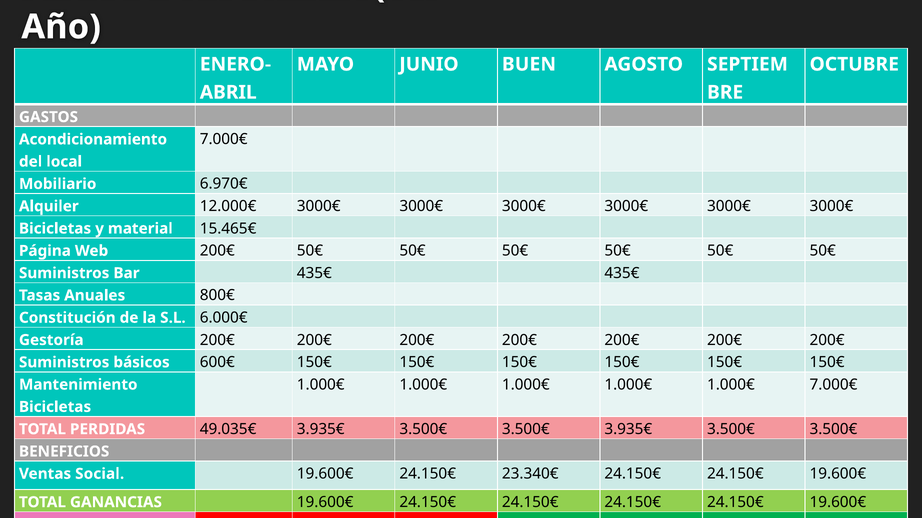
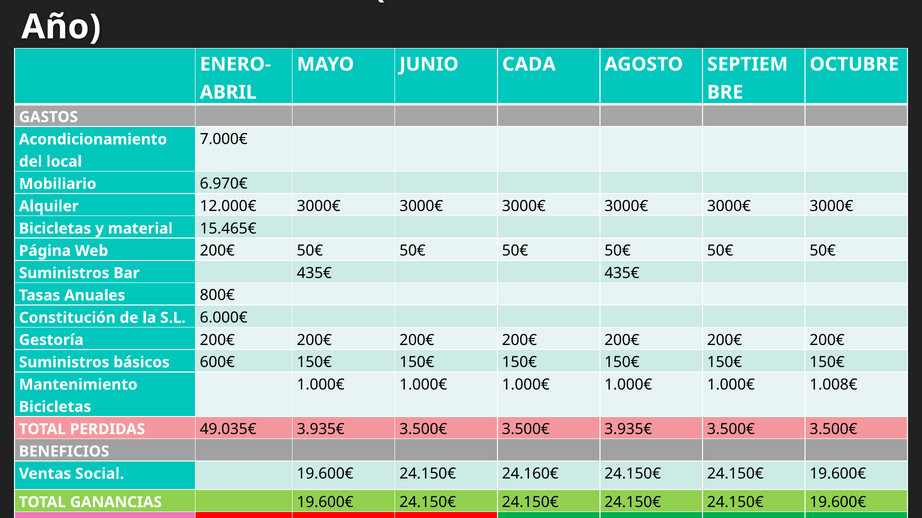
BUEN: BUEN -> CADA (529, 64)
1.000€ 7.000€: 7.000€ -> 1.008€ (834, 385)
23.340€: 23.340€ -> 24.160€ (530, 474)
